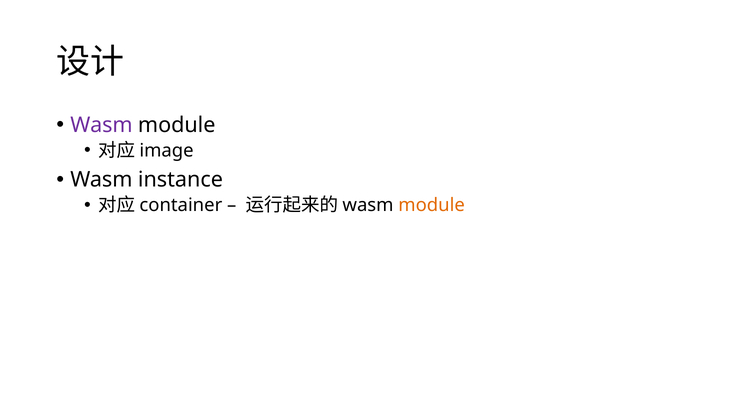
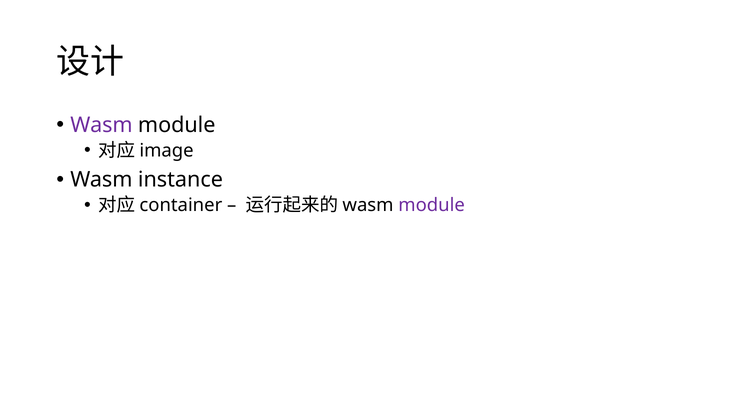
module colour: orange -> purple (432, 205)
